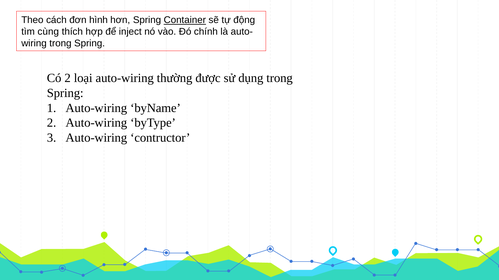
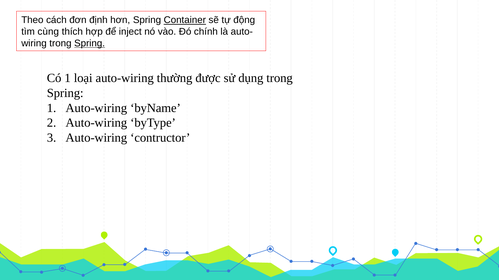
hình: hình -> định (98, 20)
Spring underline: none -> present (90, 43)
Có 2: 2 -> 1 (68, 78)
